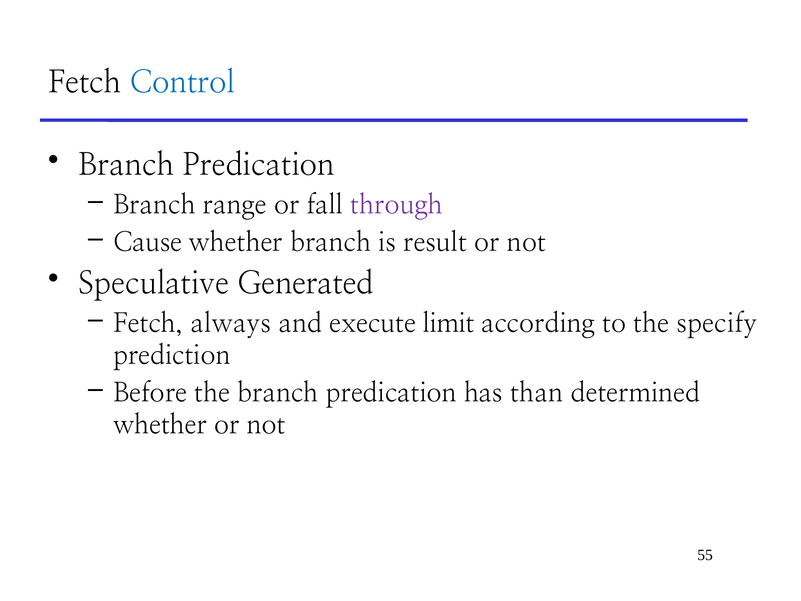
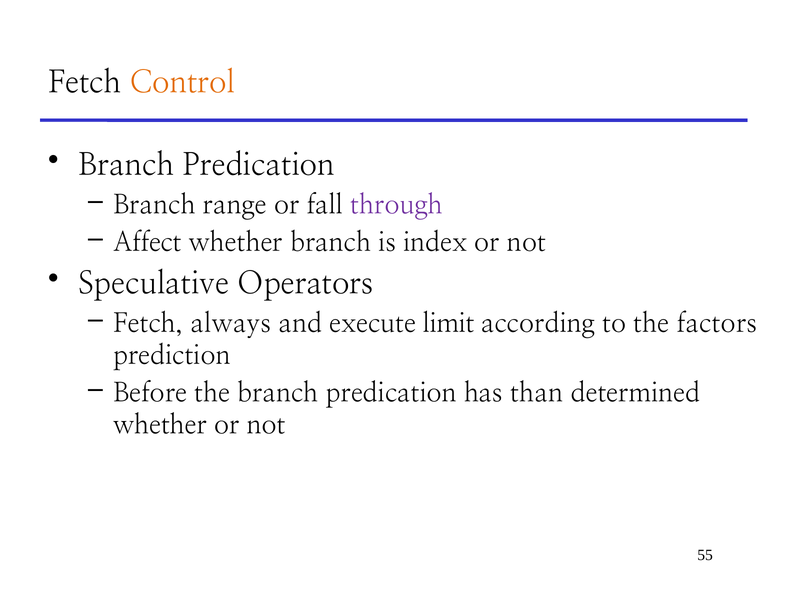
Control colour: blue -> orange (182, 82)
Cause: Cause -> Affect (147, 242)
result: result -> index (435, 242)
Generated: Generated -> Operators (305, 283)
specify: specify -> factors (717, 323)
